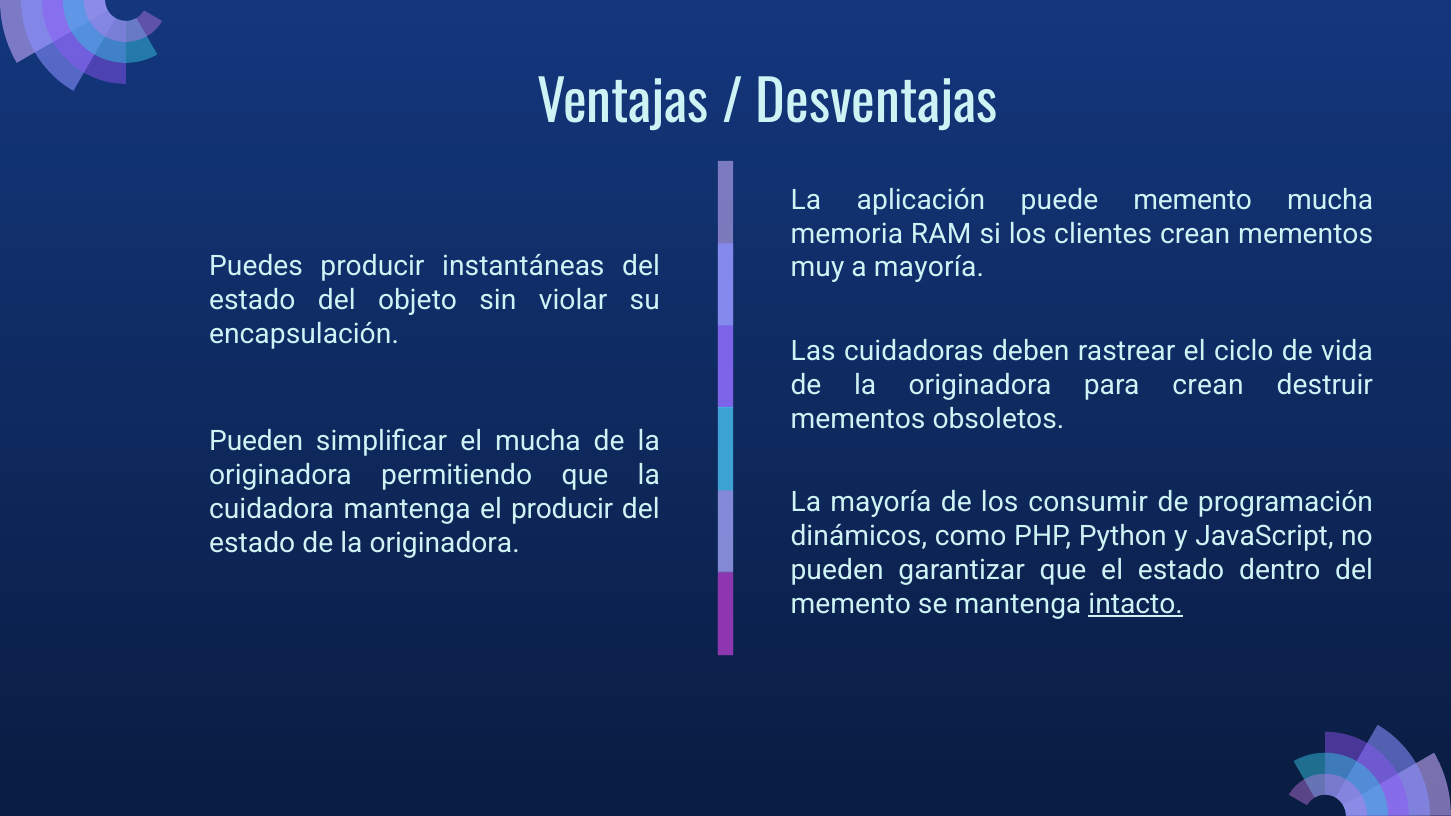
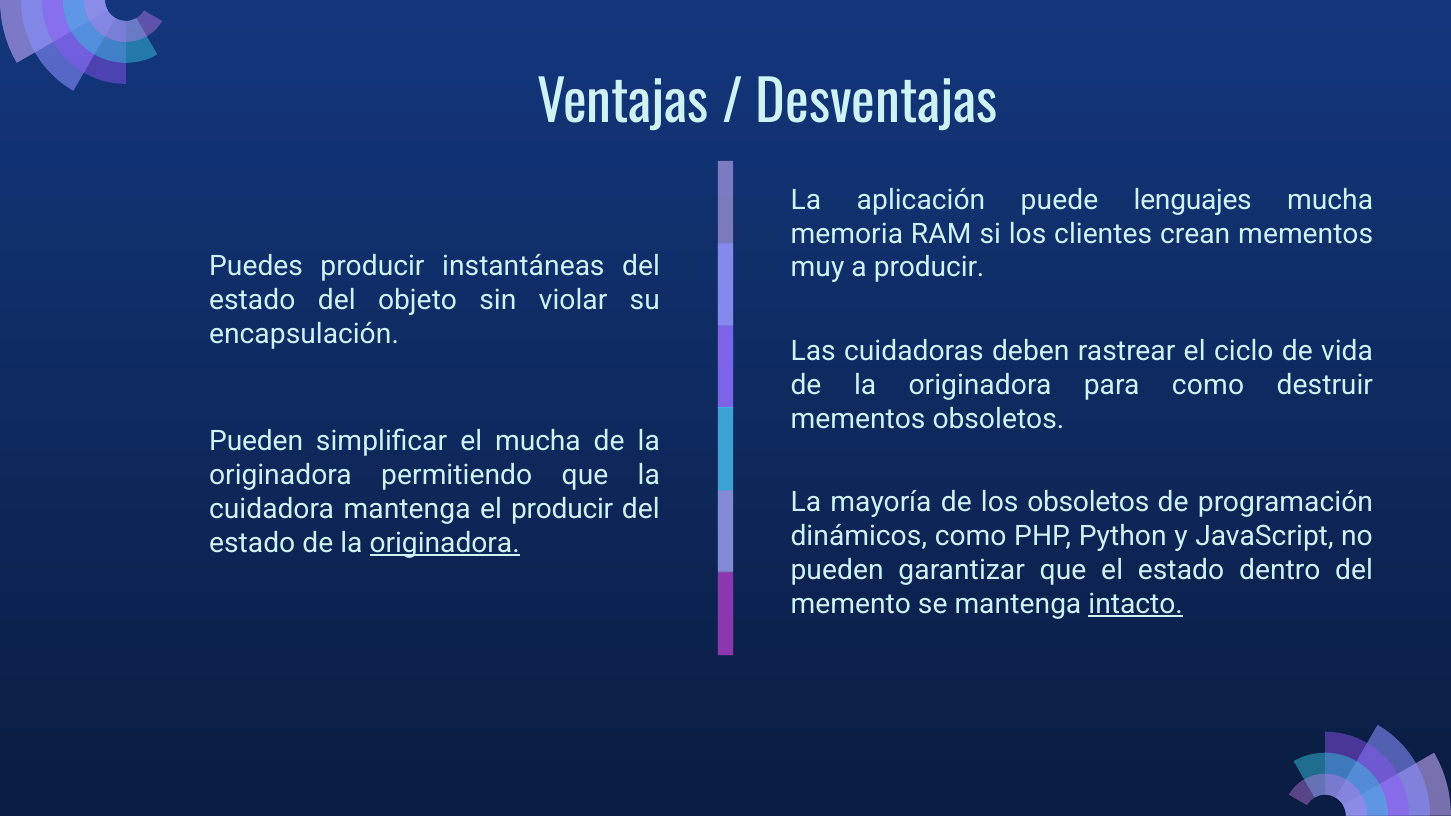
puede memento: memento -> lenguajes (1193, 200)
a mayoría: mayoría -> producir (929, 268)
para crean: crean -> como (1208, 385)
los consumir: consumir -> obsoletos (1088, 503)
originadora underline: none -> present (445, 543)
